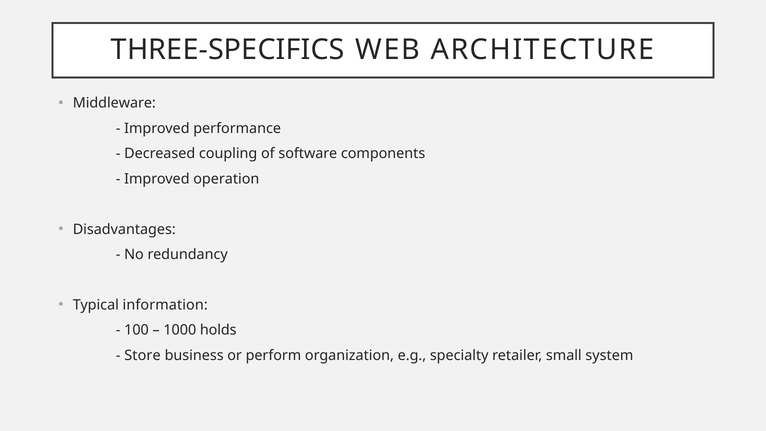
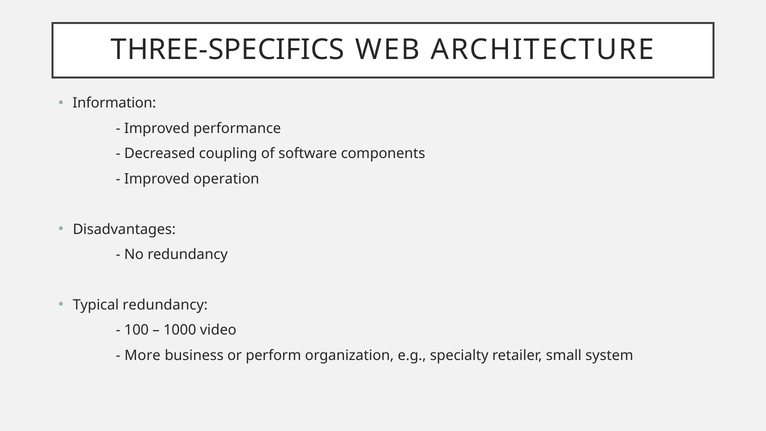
Middleware: Middleware -> Information (114, 103)
Typical information: information -> redundancy (165, 305)
holds: holds -> video (218, 330)
Store: Store -> More (142, 355)
